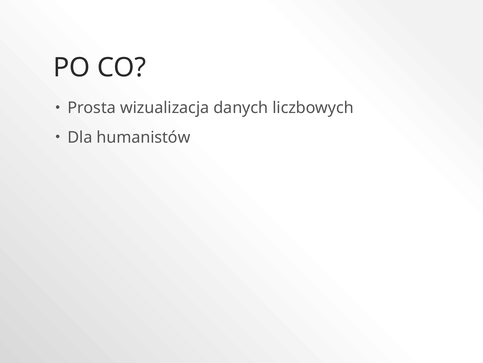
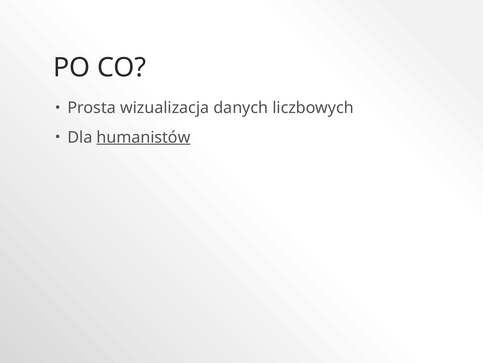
humanistów underline: none -> present (143, 137)
